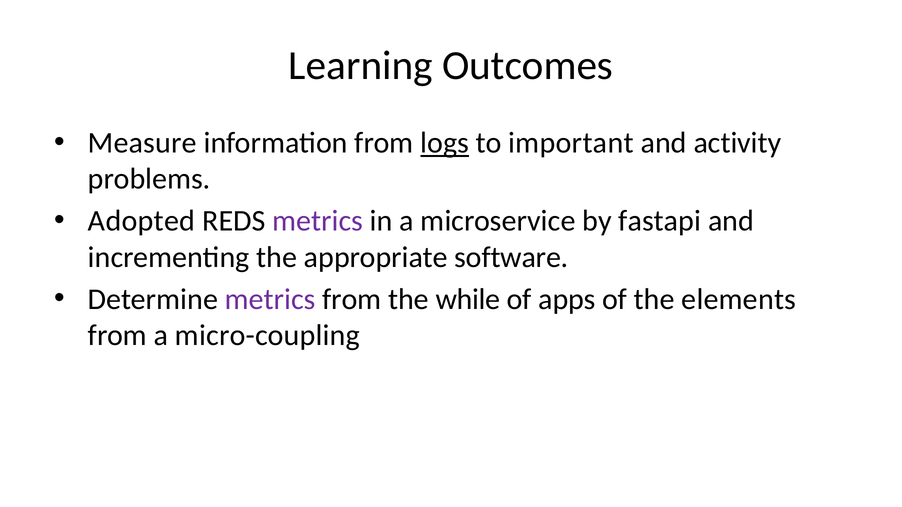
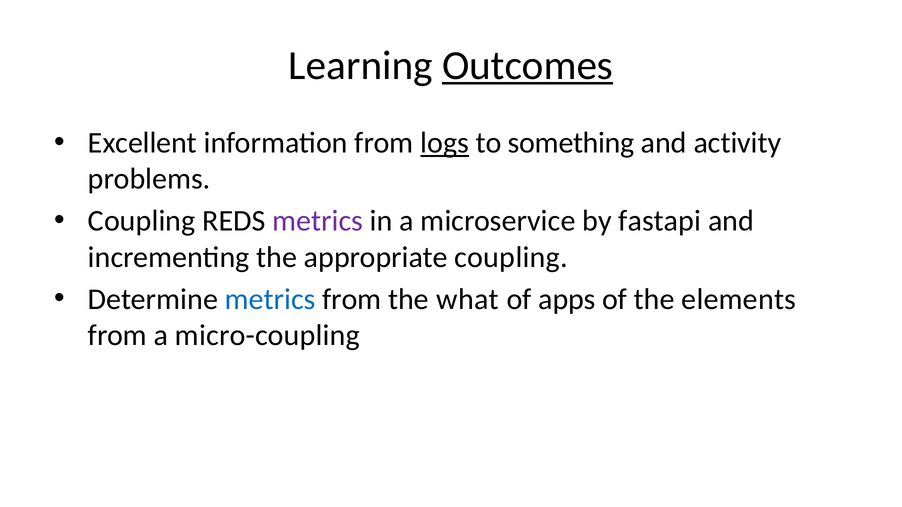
Outcomes underline: none -> present (528, 65)
Measure: Measure -> Excellent (143, 143)
important: important -> something (571, 143)
Adopted: Adopted -> Coupling (142, 221)
appropriate software: software -> coupling (511, 257)
metrics colour: purple -> blue (270, 299)
while: while -> what (468, 299)
